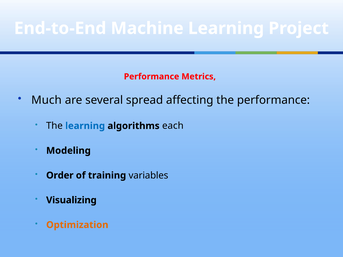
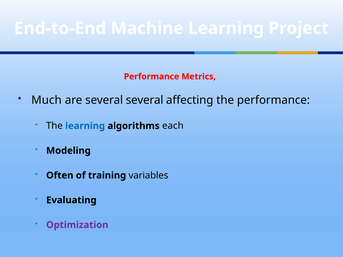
several spread: spread -> several (145, 100)
Order: Order -> Often (60, 176)
Visualizing: Visualizing -> Evaluating (71, 200)
Optimization colour: orange -> purple (77, 225)
